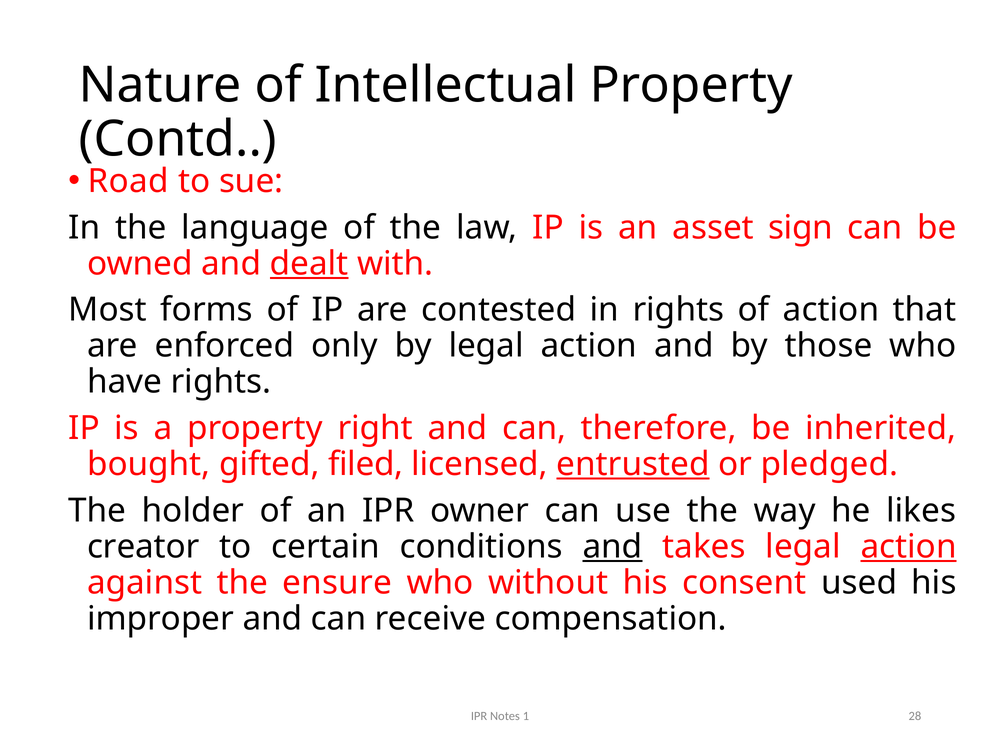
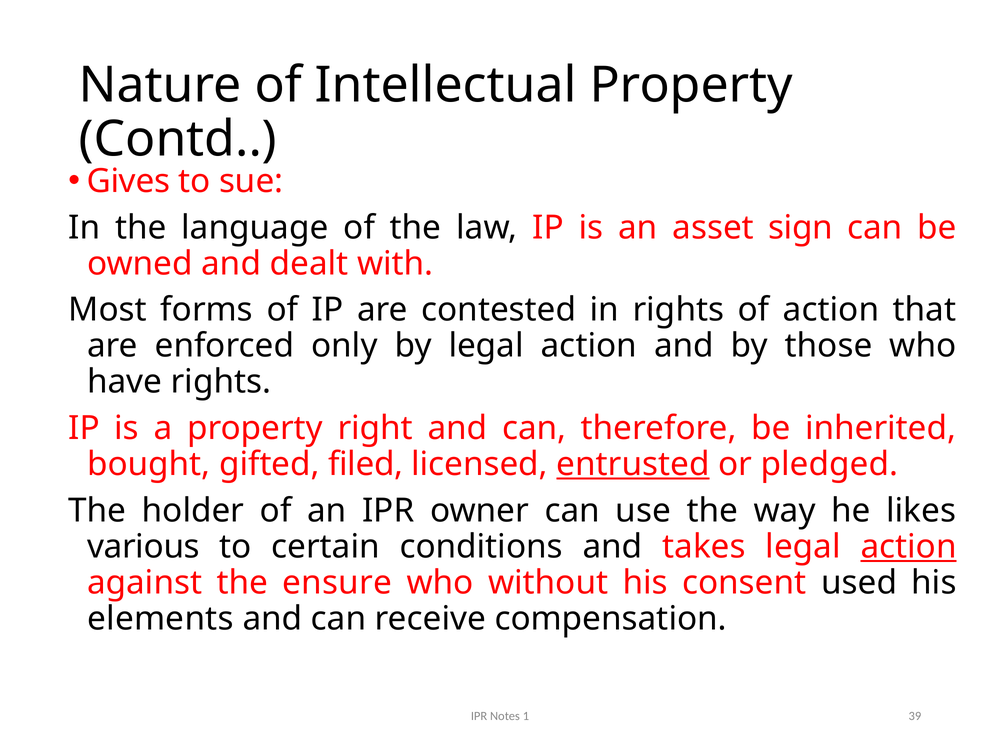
Road: Road -> Gives (128, 181)
dealt underline: present -> none (309, 264)
creator: creator -> various (143, 547)
and underline: present -> none (612, 547)
improper: improper -> elements (160, 619)
28: 28 -> 39 (915, 716)
